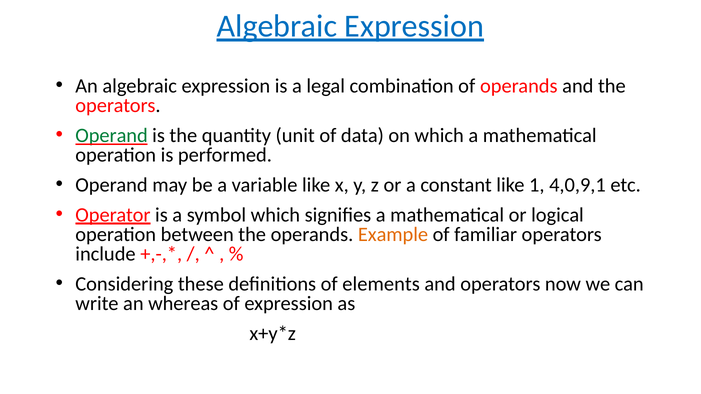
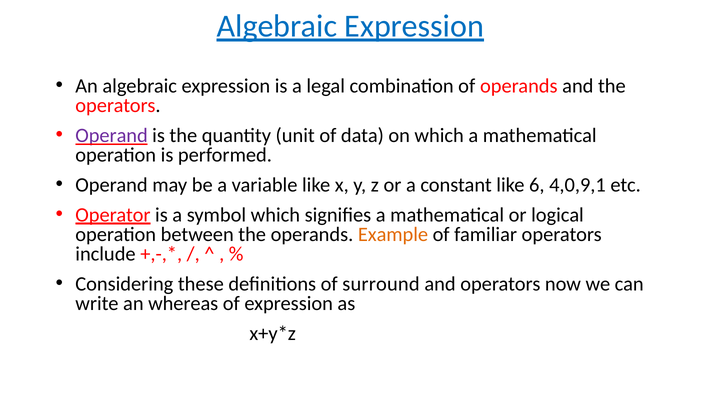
Operand colour: green -> purple (112, 136)
1: 1 -> 6 (537, 185)
elements: elements -> surround (381, 284)
